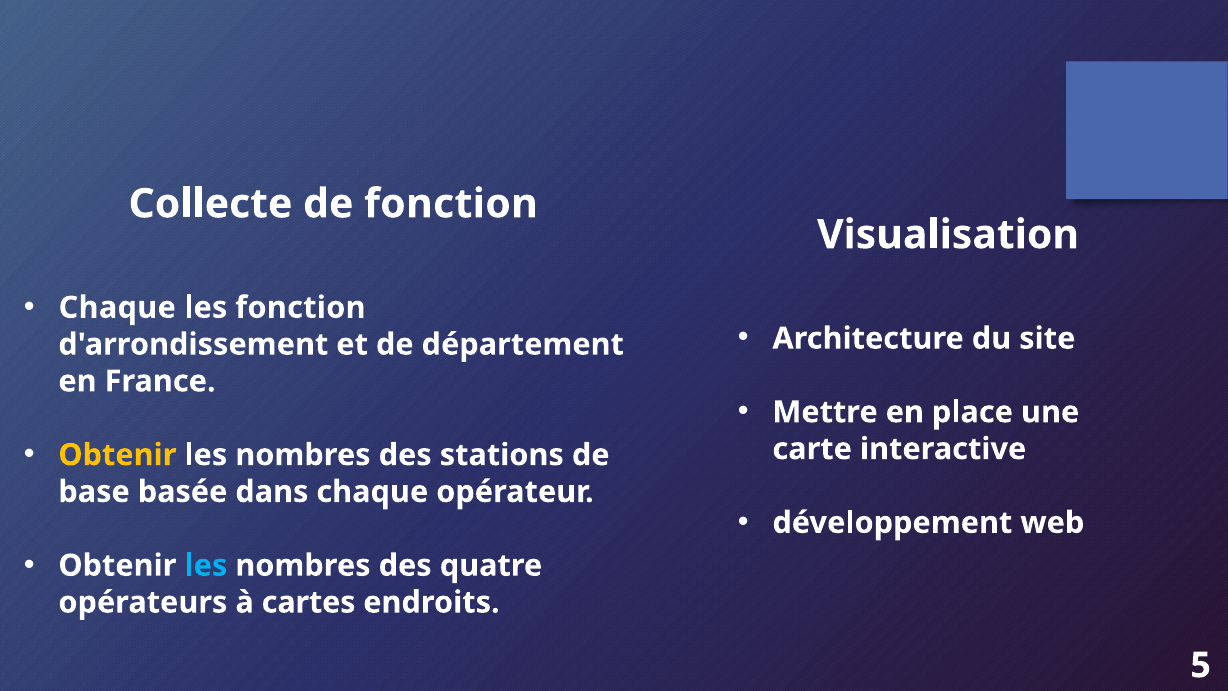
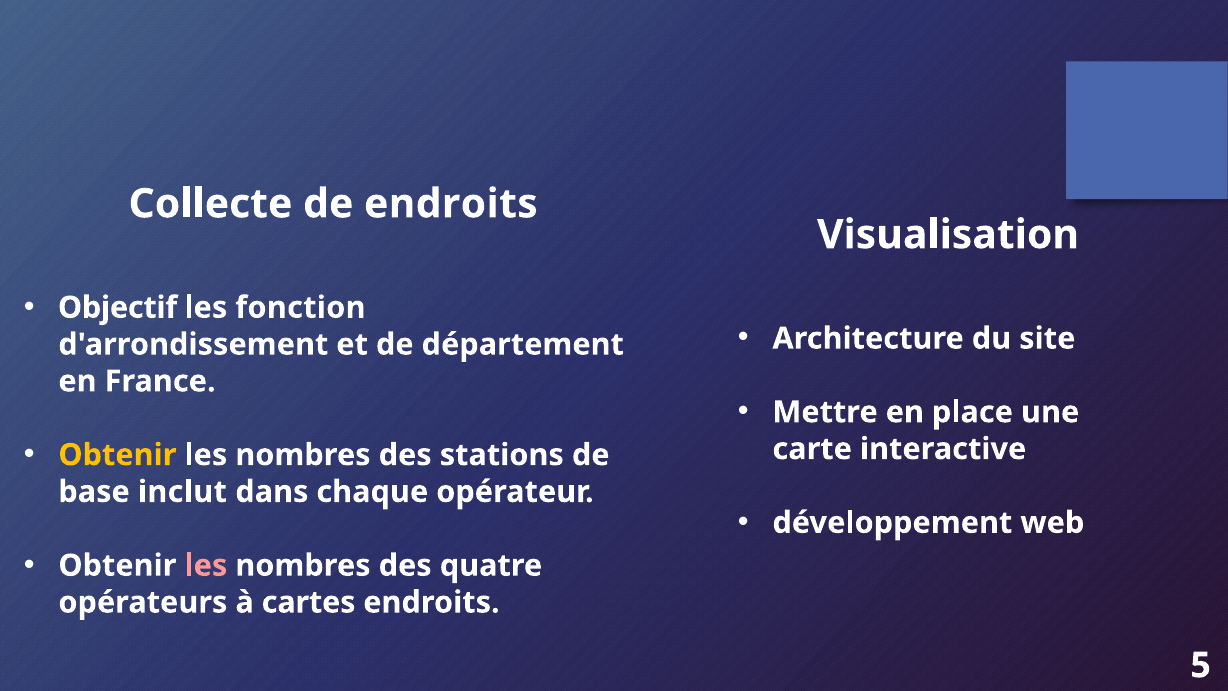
de fonction: fonction -> endroits (451, 204)
Chaque: Chaque -> Objectif (118, 307)
basée: basée -> inclut (182, 492)
les colour: light blue -> pink (206, 565)
